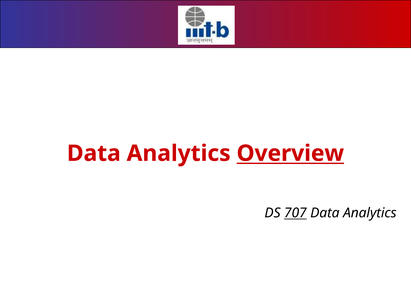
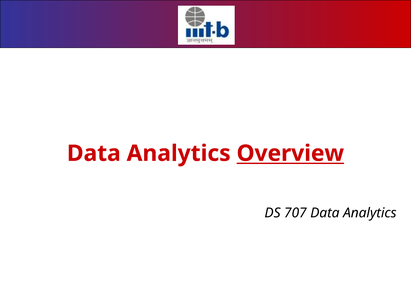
707 underline: present -> none (295, 213)
